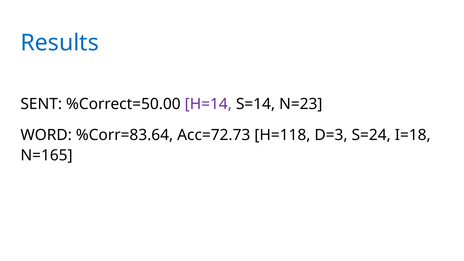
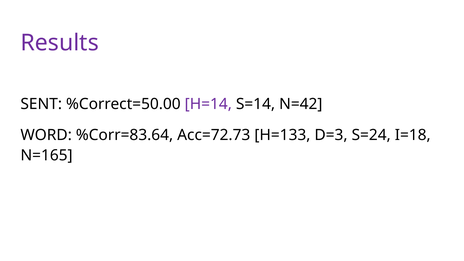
Results colour: blue -> purple (60, 43)
N=23: N=23 -> N=42 (301, 104)
H=118: H=118 -> H=133 (282, 135)
